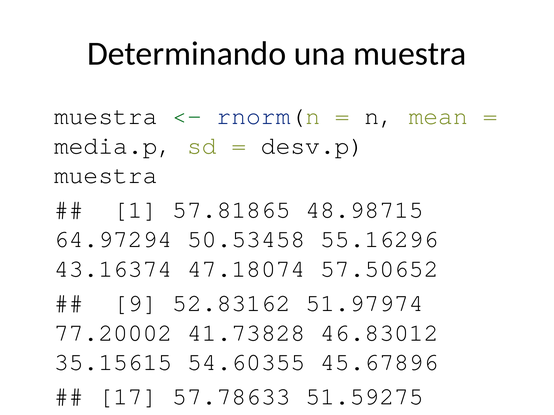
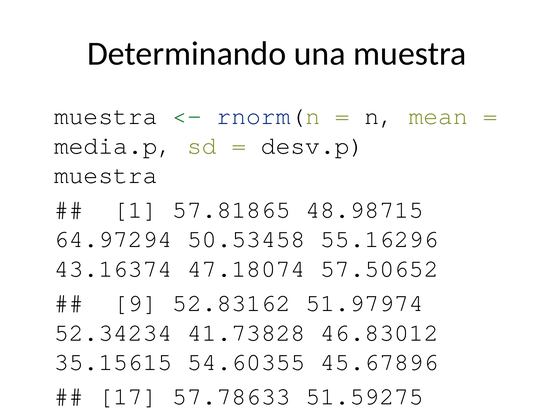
77.20002: 77.20002 -> 52.34234 (113, 333)
